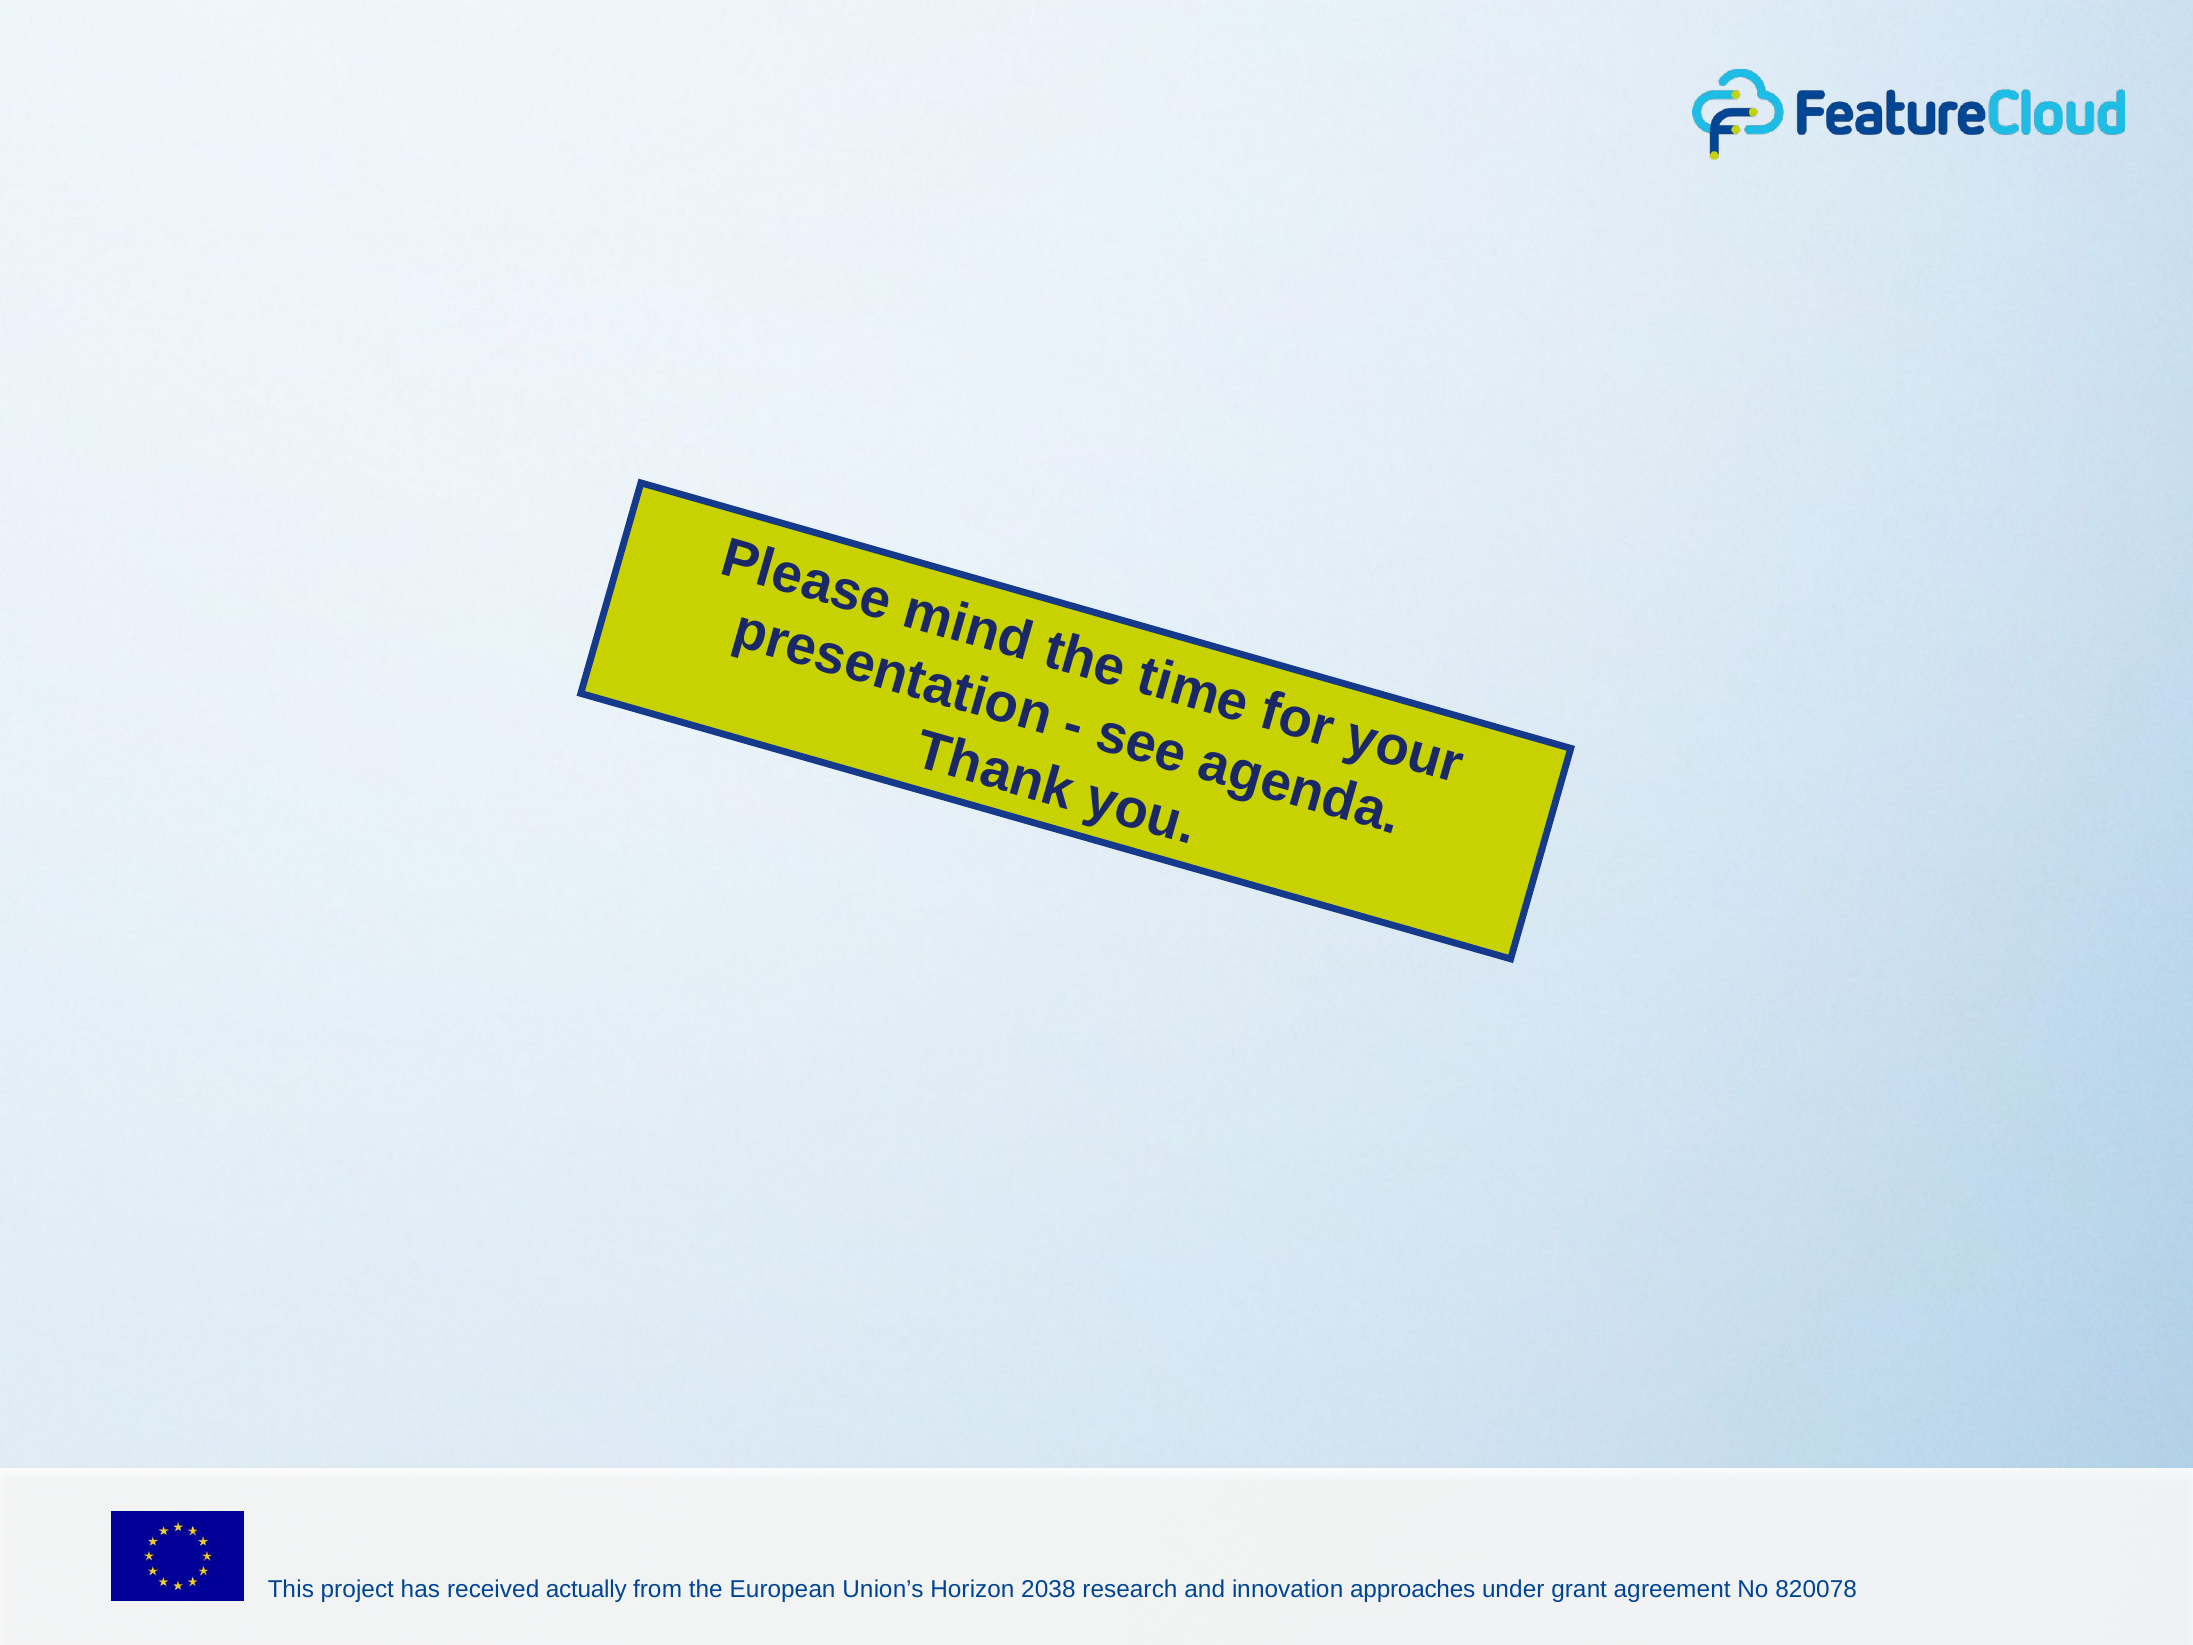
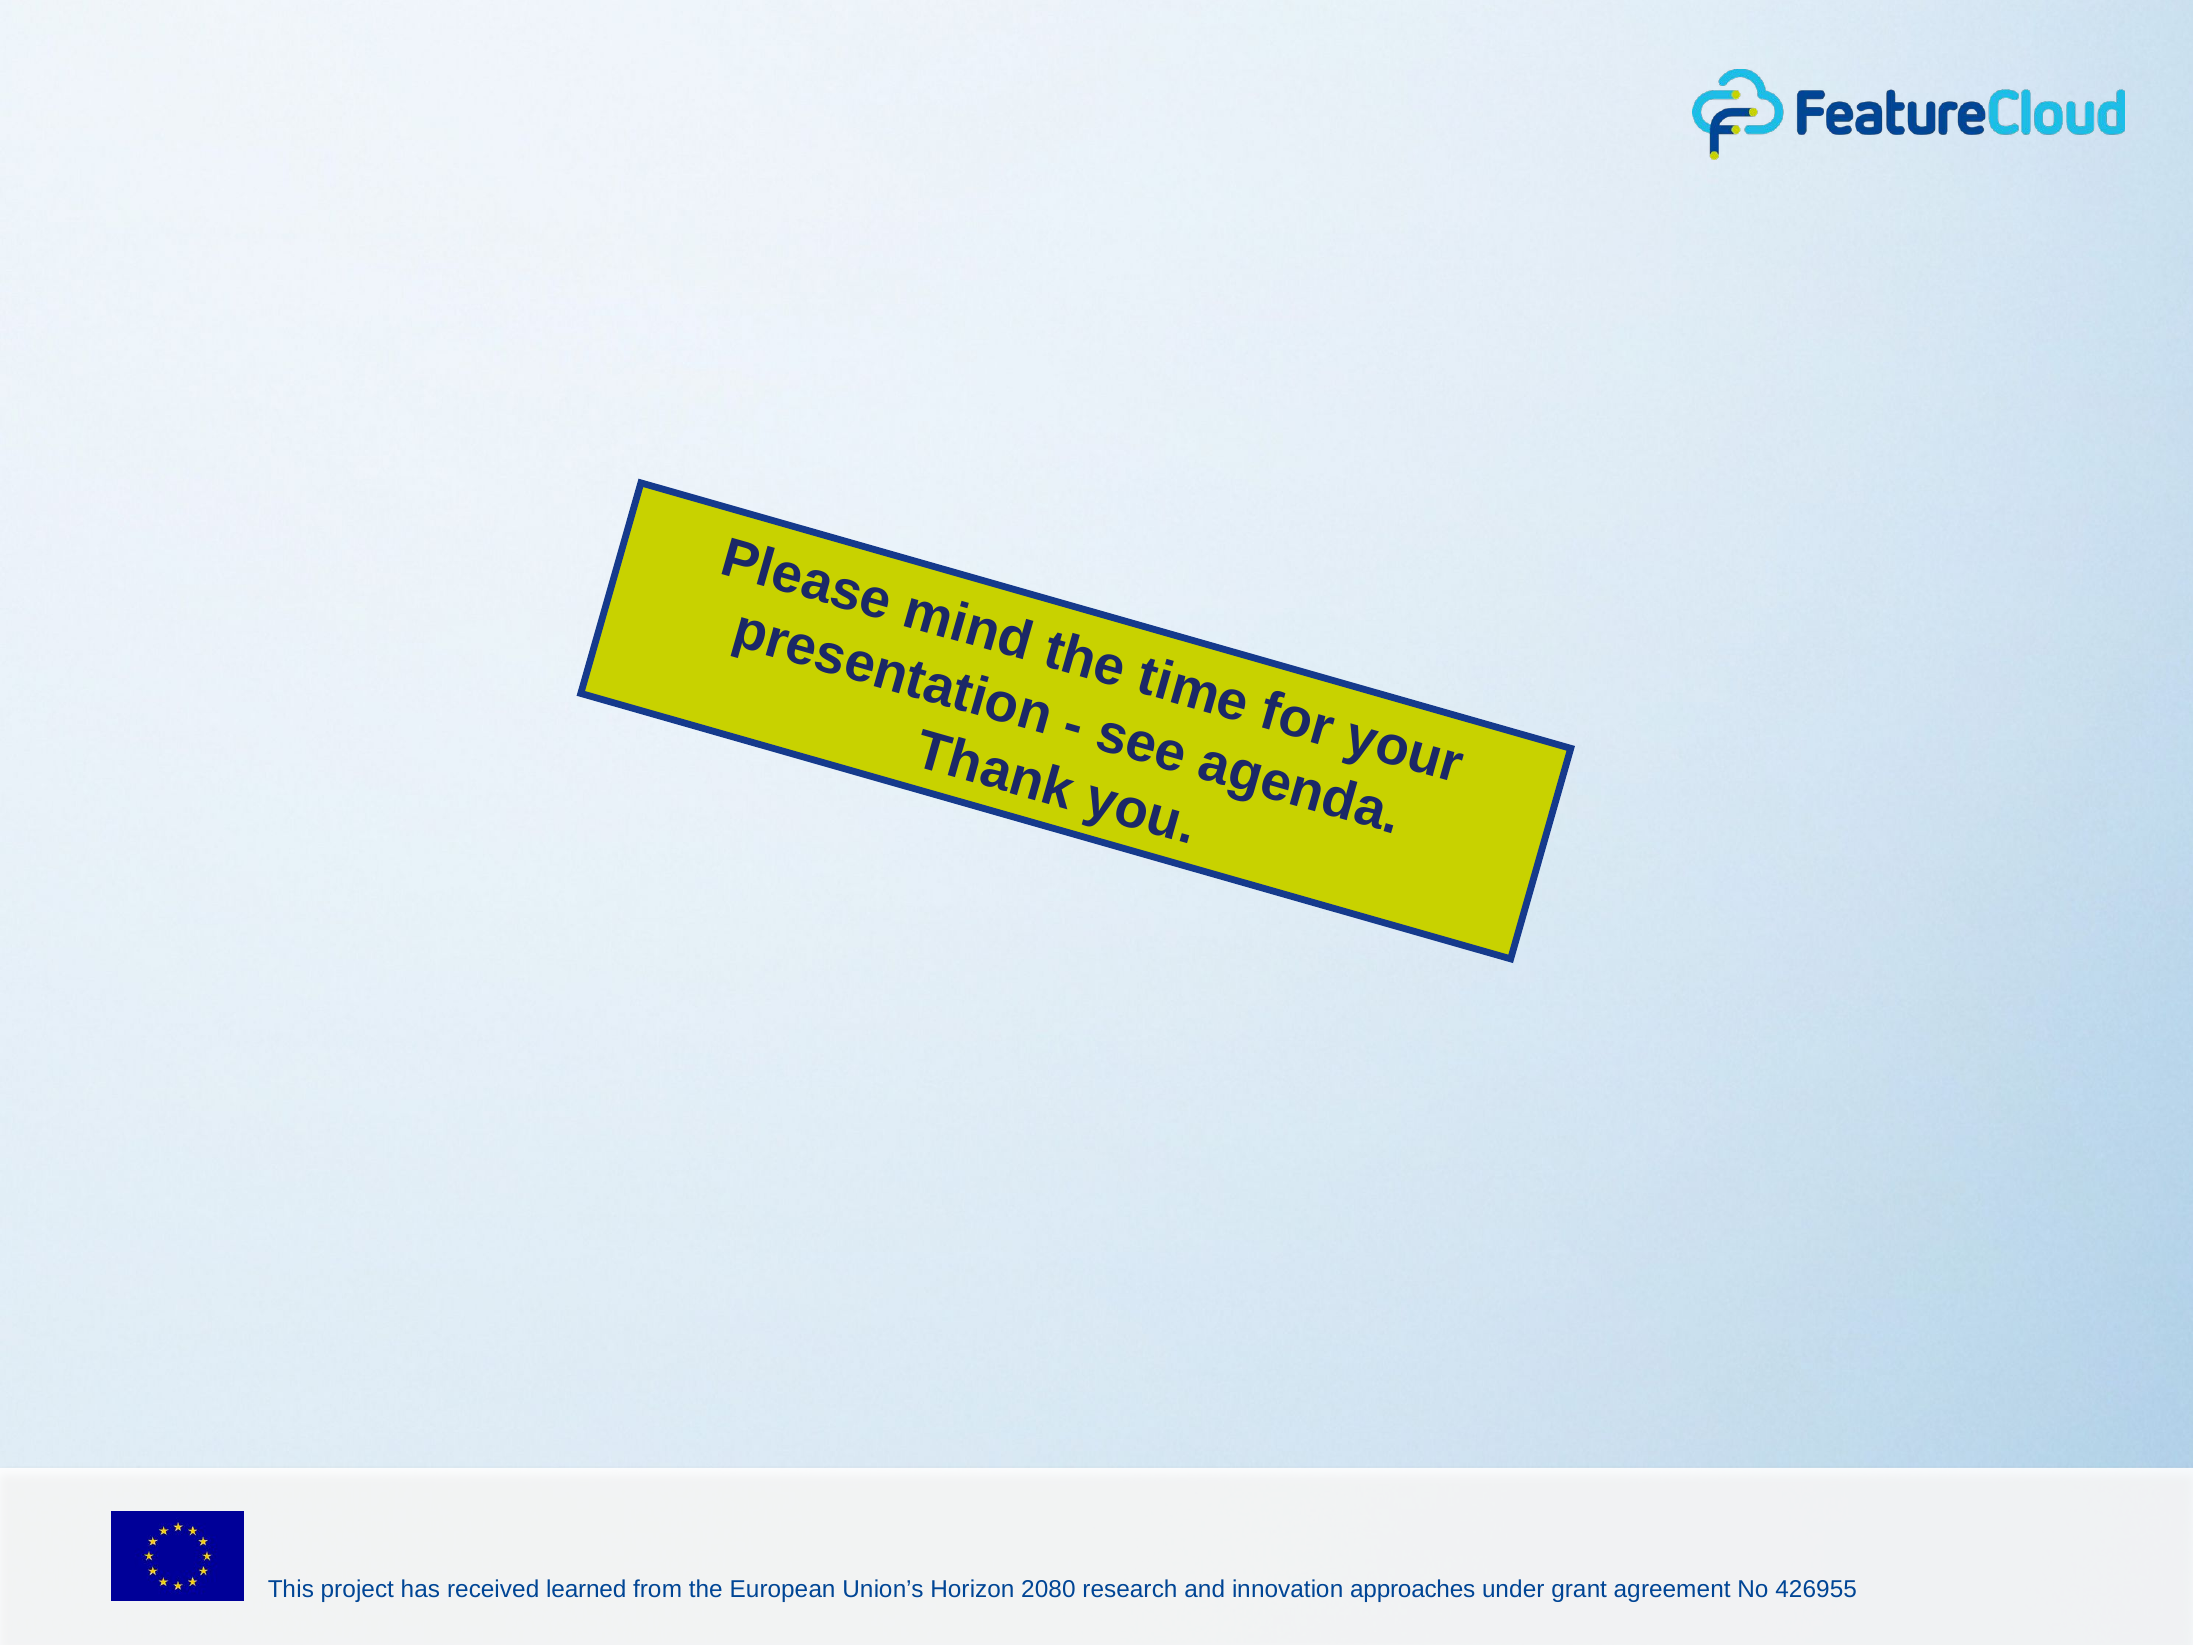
actually: actually -> learned (586, 1590)
2038: 2038 -> 2080 (1048, 1590)
820078: 820078 -> 426955 (1816, 1590)
